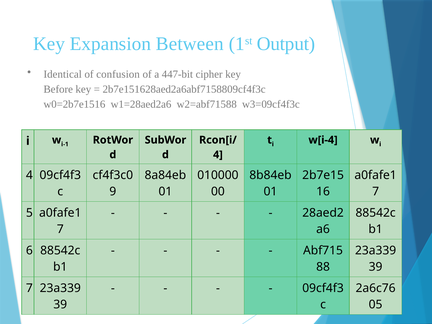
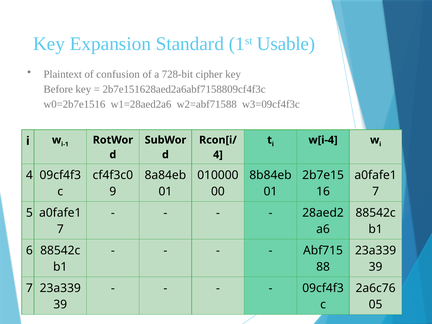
Between: Between -> Standard (190, 44)
Output: Output -> Usable (286, 44)
Identical: Identical -> Plaintext (63, 74)
447-bit: 447-bit -> 728-bit (177, 74)
